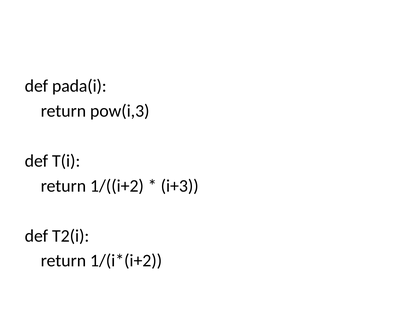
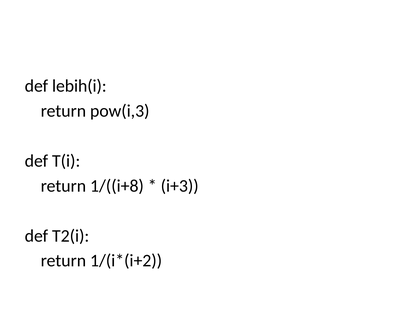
pada(i: pada(i -> lebih(i (79, 86)
1/((i+2: 1/((i+2 -> 1/((i+8 (117, 186)
